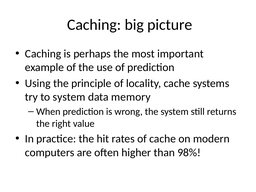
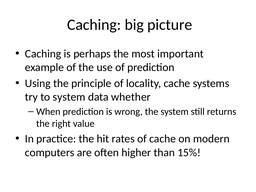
memory: memory -> whether (131, 97)
98%: 98% -> 15% (189, 152)
